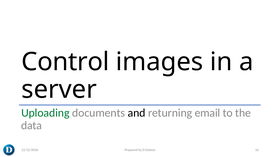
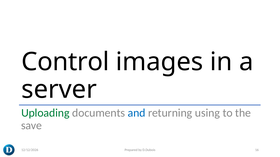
and colour: black -> blue (137, 113)
email: email -> using (207, 113)
data: data -> save (32, 126)
